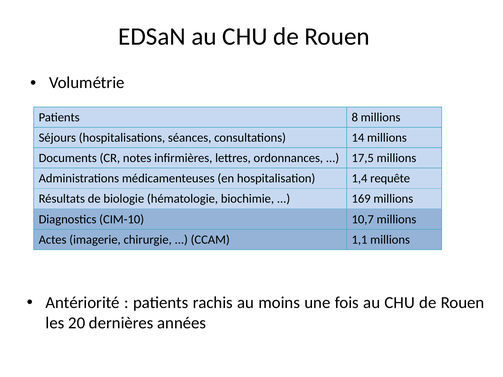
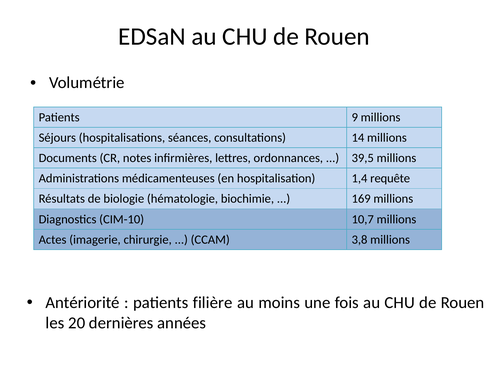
8: 8 -> 9 (355, 117)
17,5: 17,5 -> 39,5 (363, 158)
1,1: 1,1 -> 3,8 (360, 240)
rachis: rachis -> filière (213, 303)
